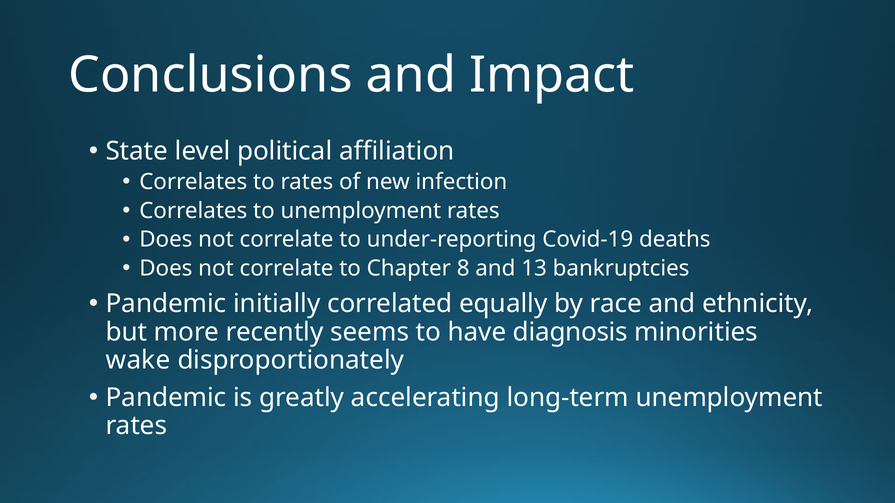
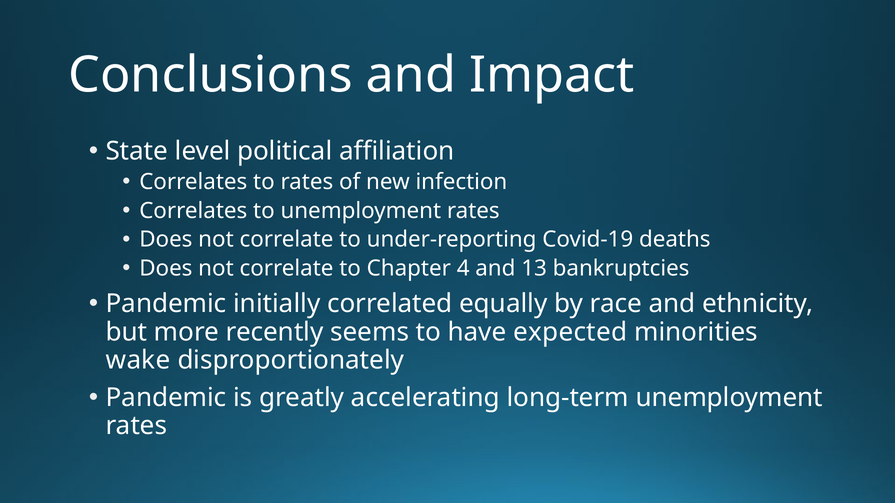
8: 8 -> 4 (463, 269)
diagnosis: diagnosis -> expected (570, 332)
